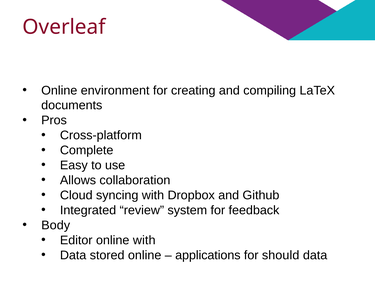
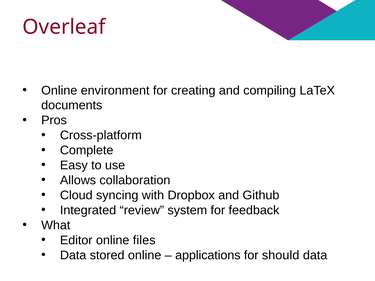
Body: Body -> What (56, 225)
online with: with -> files (144, 240)
